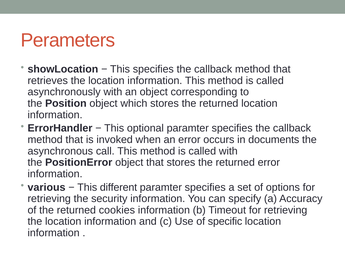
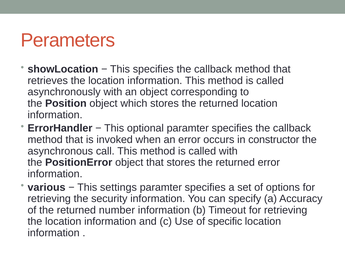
documents: documents -> constructor (274, 140)
different: different -> settings (118, 187)
cookies: cookies -> number (117, 210)
